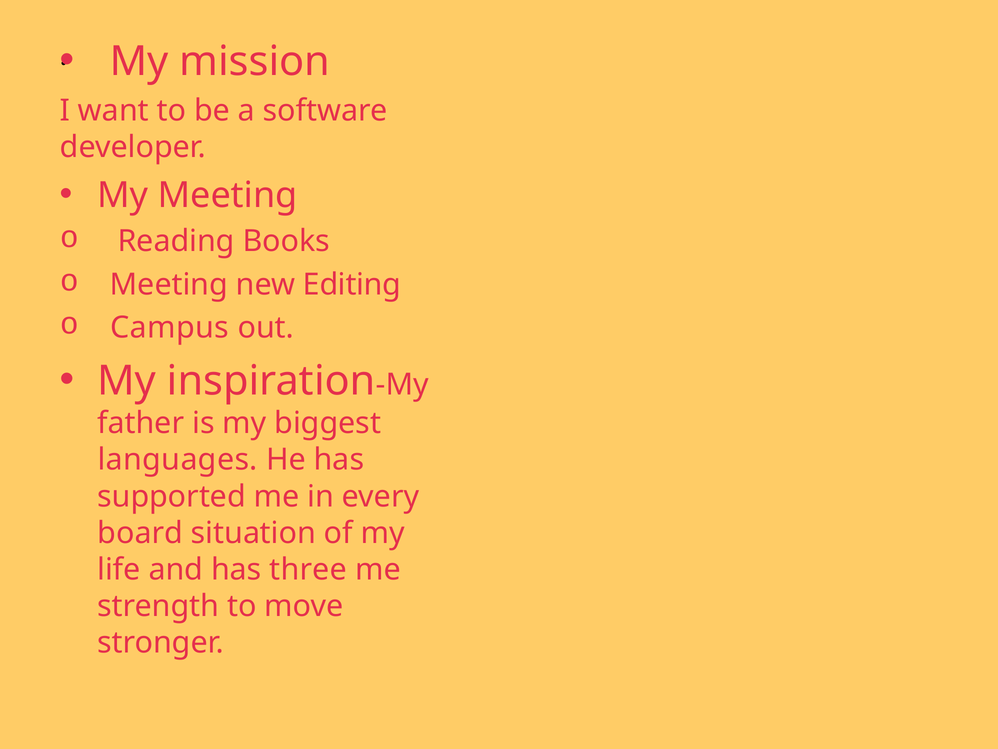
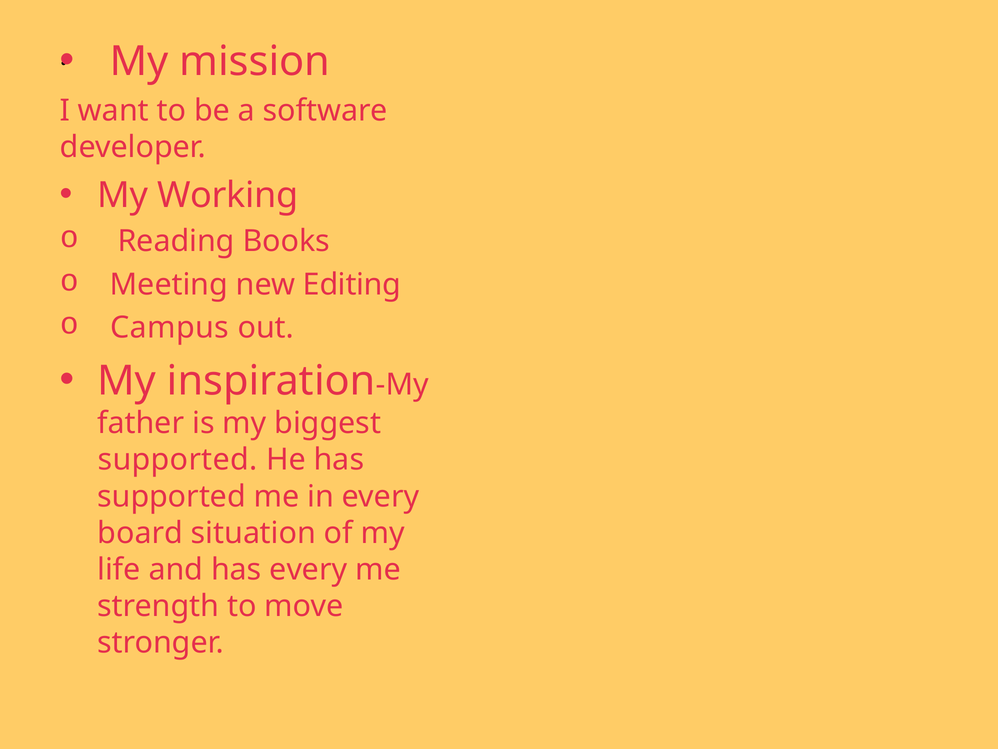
My Meeting: Meeting -> Working (228, 195)
languages: languages -> supported (178, 460)
has three: three -> every (308, 569)
